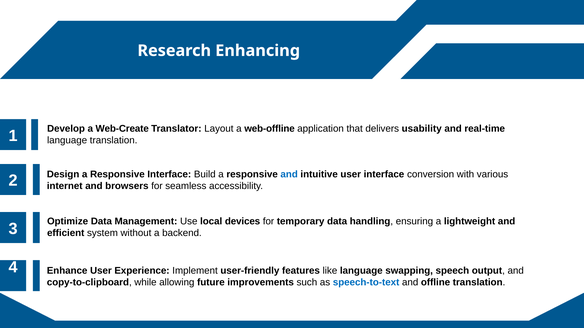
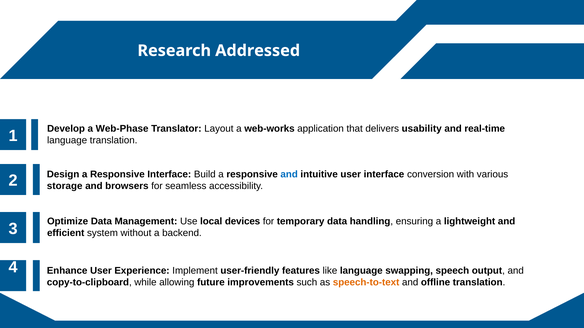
Enhancing: Enhancing -> Addressed (258, 51)
Web-Create: Web-Create -> Web-Phase (122, 129)
web-offline: web-offline -> web-works (269, 129)
internet: internet -> storage (65, 186)
speech-to-text colour: blue -> orange (366, 283)
